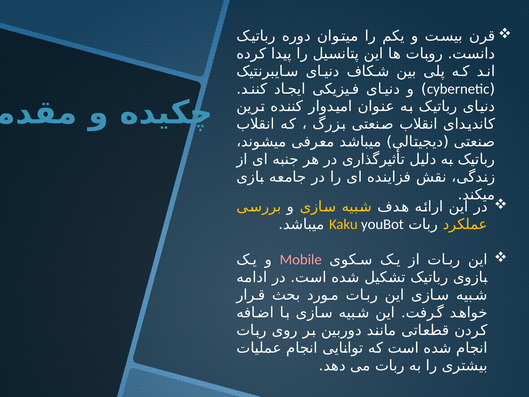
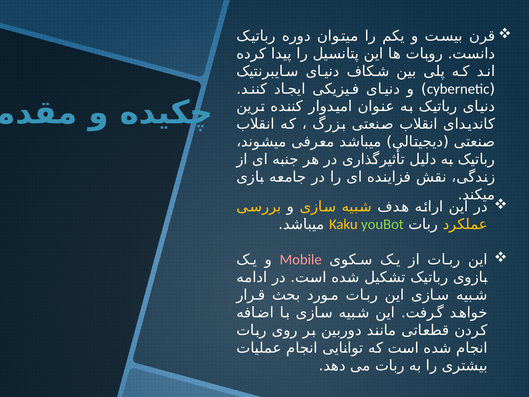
youBot colour: white -> light green (382, 224)
